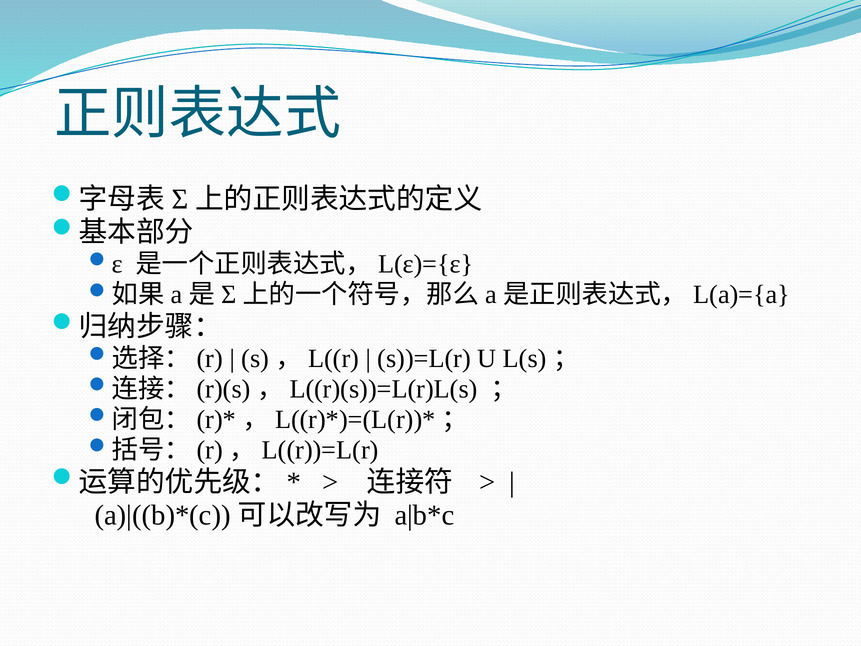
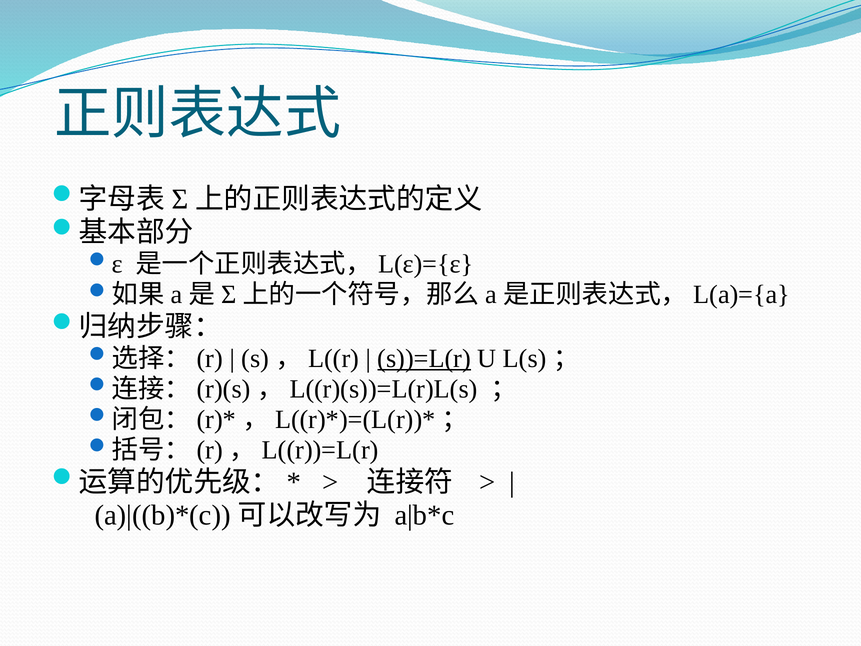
s))=L(r underline: none -> present (424, 358)
